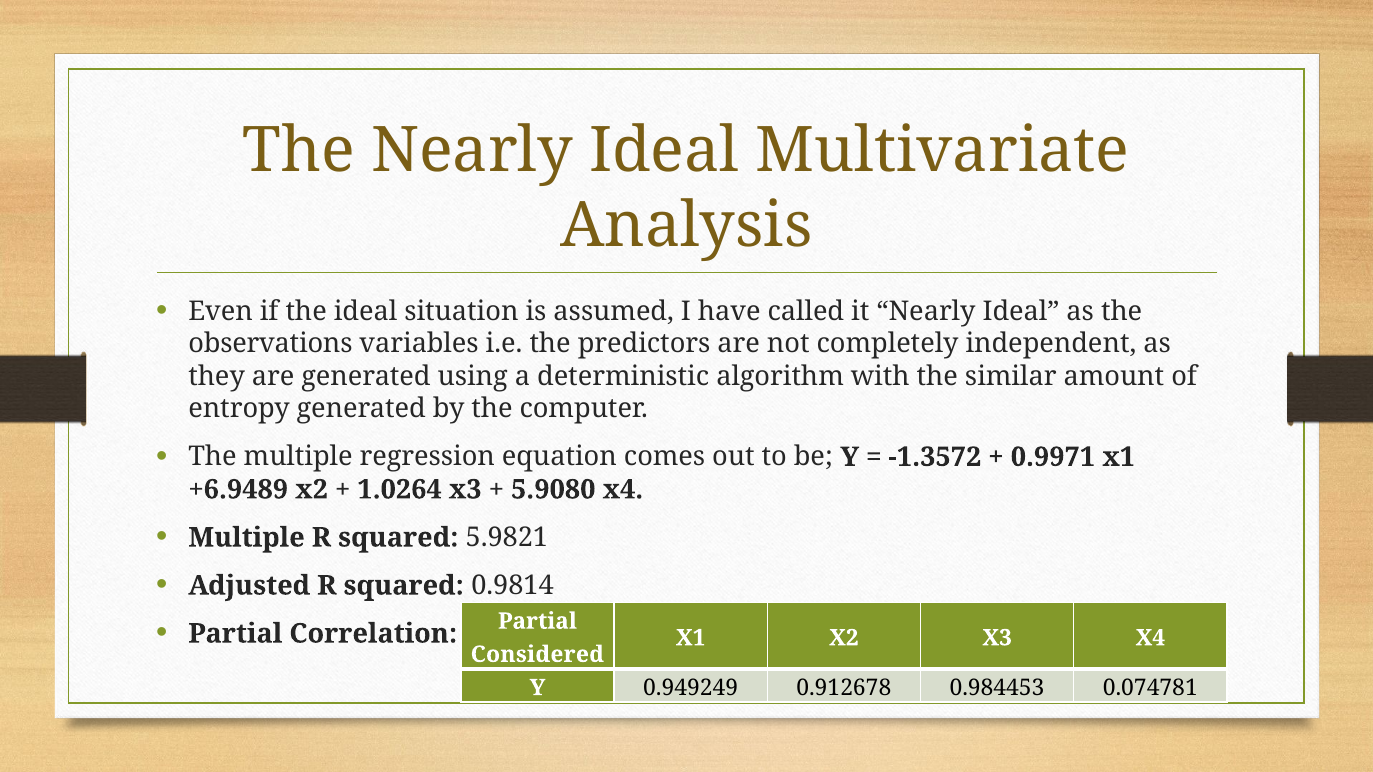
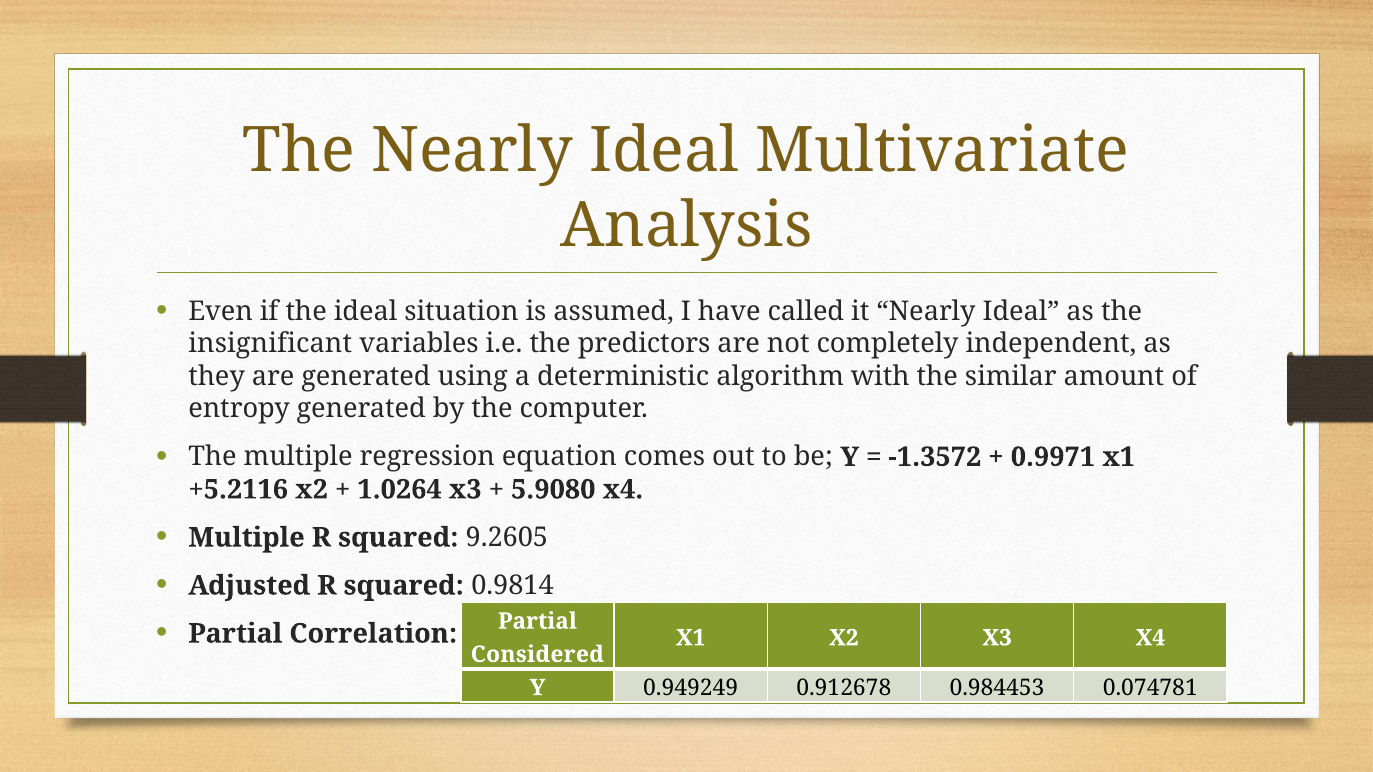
observations: observations -> insignificant (270, 344)
+6.9489: +6.9489 -> +5.2116 (238, 490)
5.9821: 5.9821 -> 9.2605 (507, 538)
